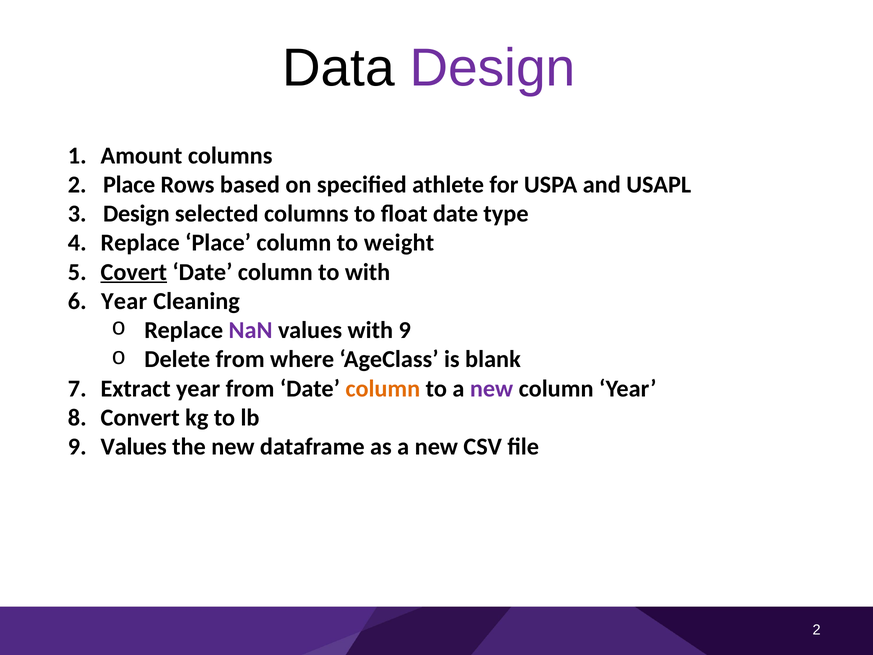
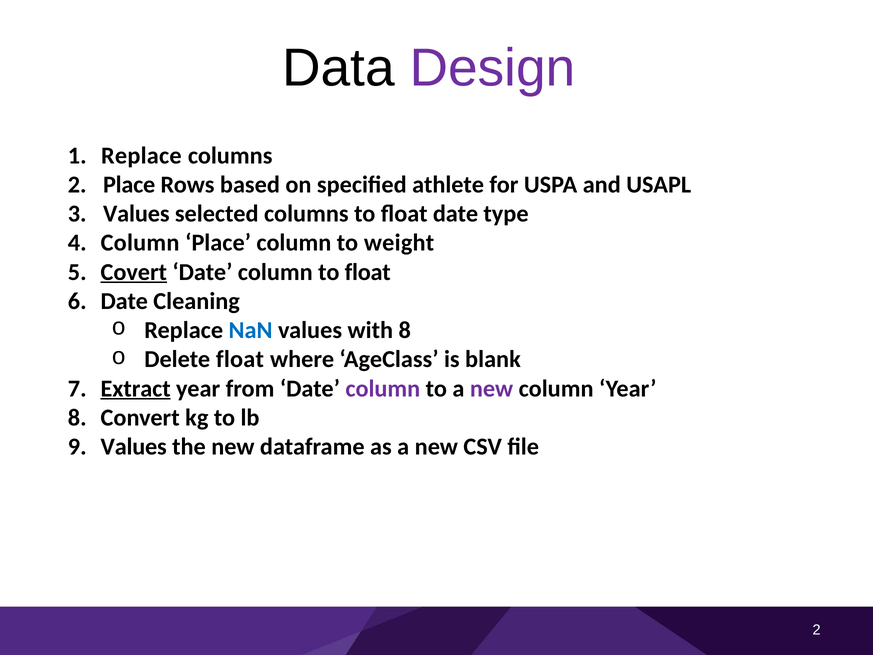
1 Amount: Amount -> Replace (141, 155)
3 Design: Design -> Values (136, 214)
Replace: Replace -> Column (140, 243)
column to with: with -> float (368, 272)
Year: Year -> Date (124, 301)
NaN colour: purple -> blue (251, 330)
with 9: 9 -> 8 (405, 330)
Delete from: from -> float (240, 359)
Extract underline: none -> present (136, 388)
column colour: orange -> purple (383, 388)
